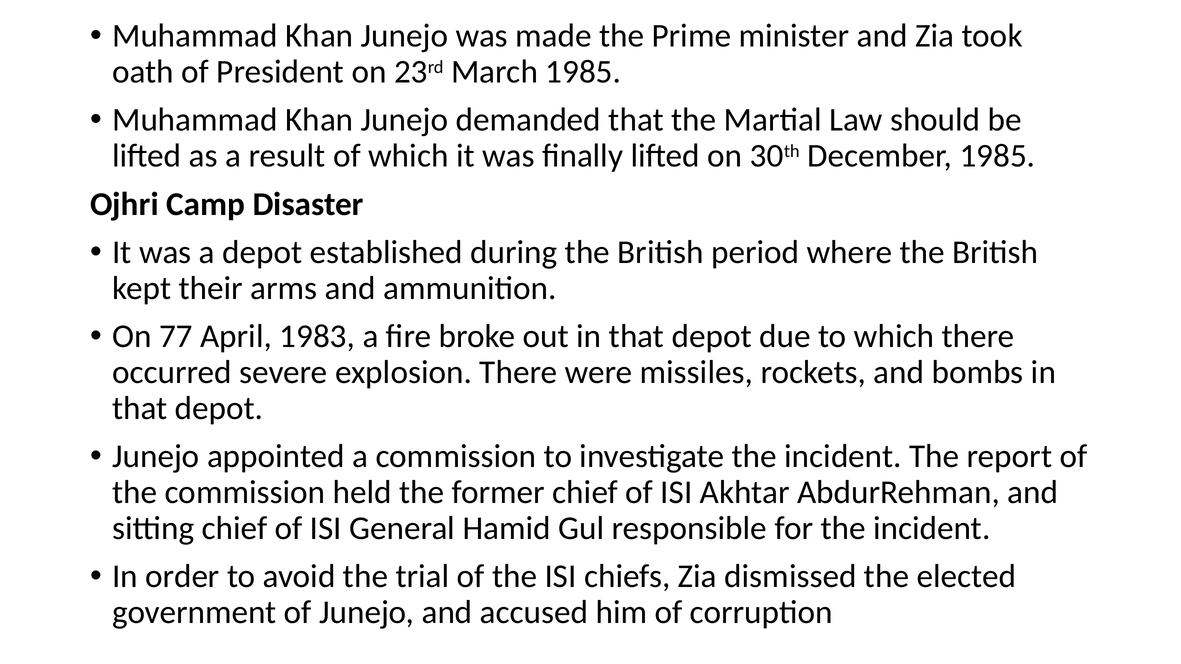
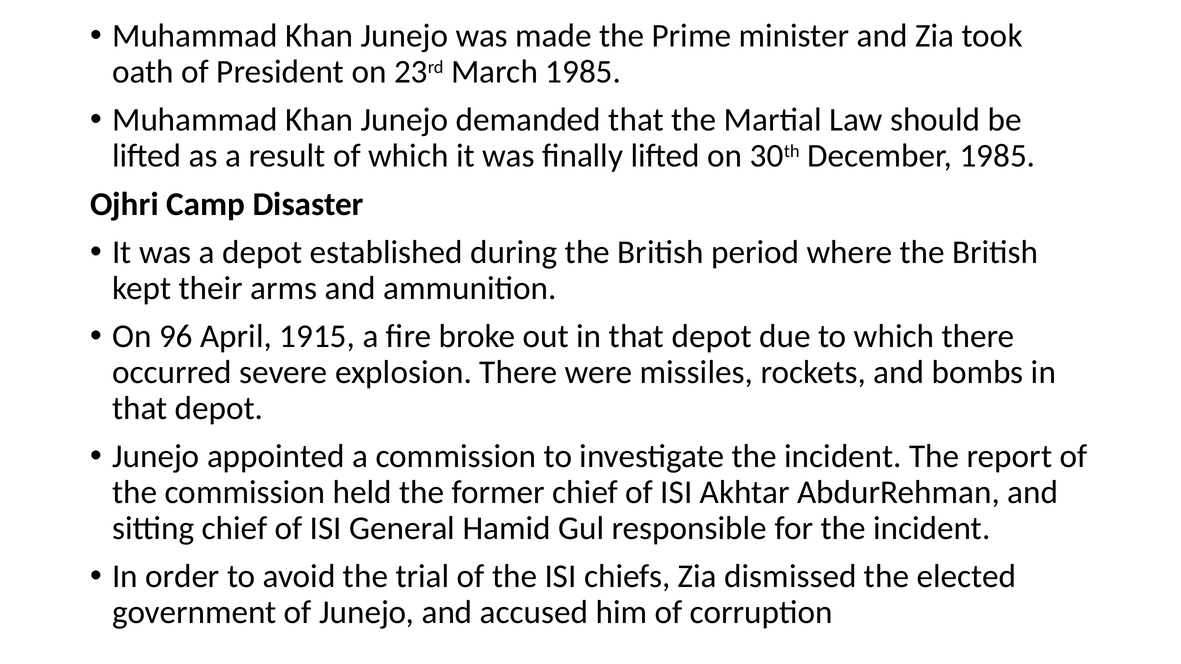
77: 77 -> 96 (176, 337)
1983: 1983 -> 1915 (317, 337)
